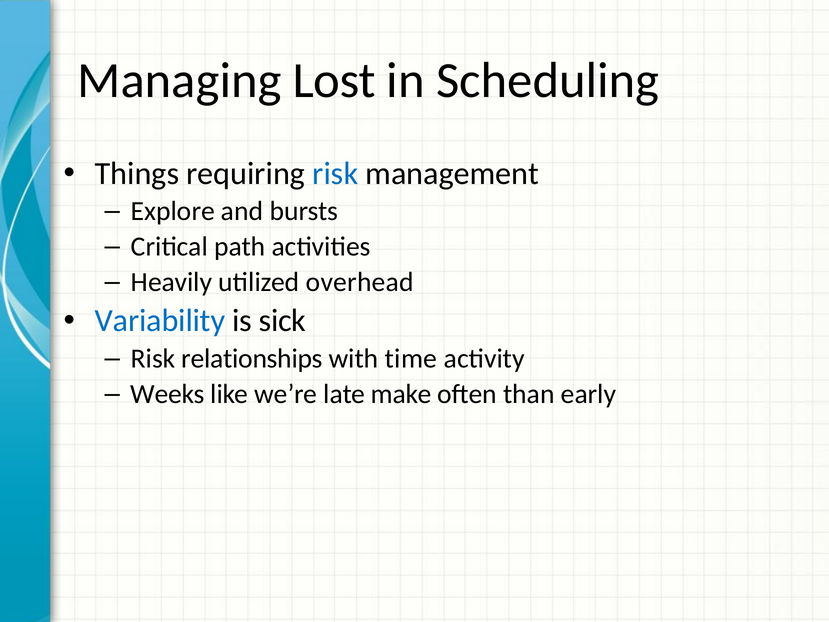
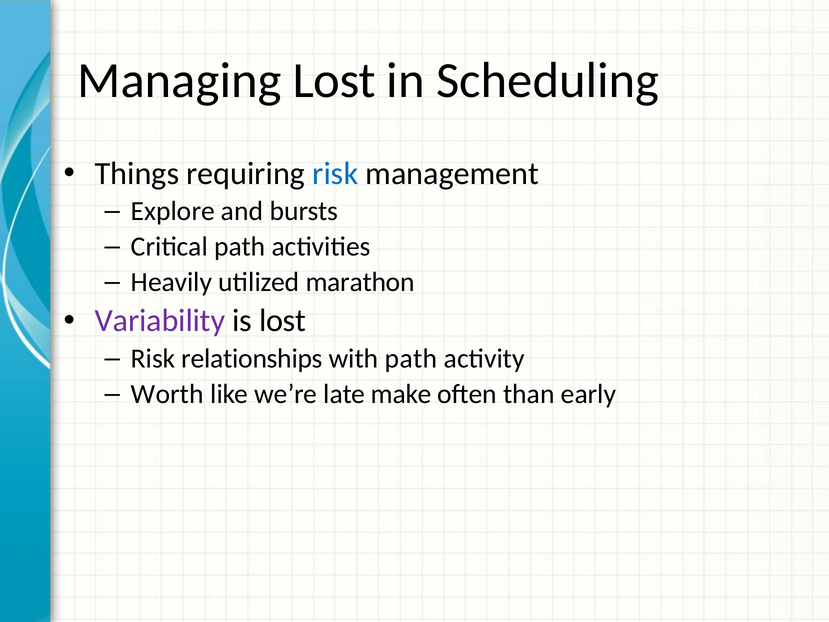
overhead: overhead -> marathon (360, 282)
Variability colour: blue -> purple (160, 321)
is sick: sick -> lost (282, 321)
with time: time -> path (411, 359)
Weeks: Weeks -> Worth (167, 394)
